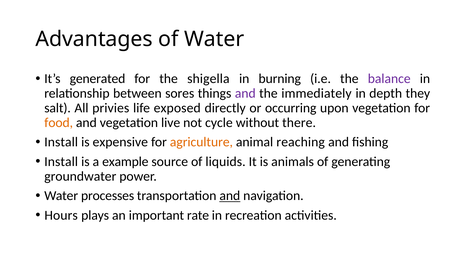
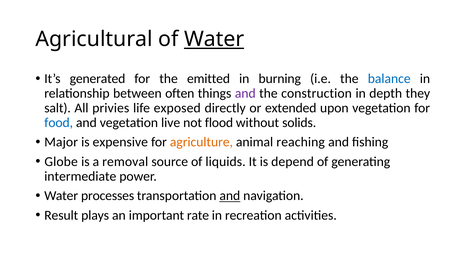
Advantages: Advantages -> Agricultural (94, 39)
Water underline: none -> present (214, 39)
shigella: shigella -> emitted (208, 79)
balance colour: purple -> blue (389, 79)
sores: sores -> often (180, 93)
immediately: immediately -> construction (317, 93)
occurring: occurring -> extended (291, 108)
food colour: orange -> blue (59, 123)
cycle: cycle -> flood (219, 123)
there: there -> solids (299, 123)
Install: Install -> Major (61, 142)
Install: Install -> Globe (61, 162)
example: example -> removal (125, 162)
animals: animals -> depend (293, 162)
groundwater: groundwater -> intermediate (80, 176)
Hours: Hours -> Result (61, 215)
